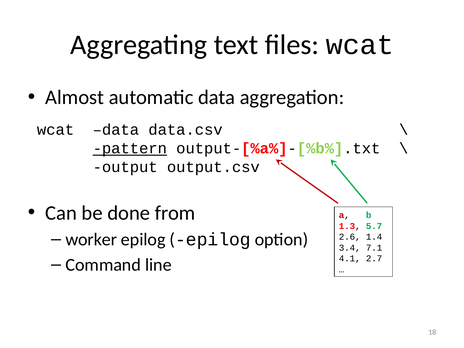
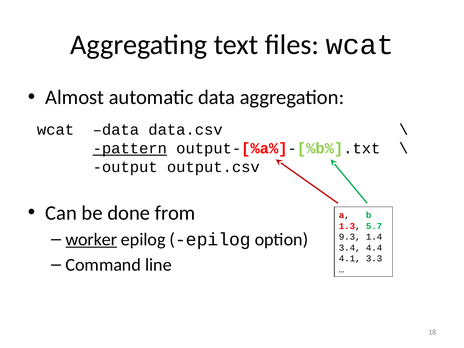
worker underline: none -> present (91, 240)
2.6: 2.6 -> 9.3 (350, 237)
7.1: 7.1 -> 4.4 (374, 248)
2.7: 2.7 -> 3.3 (374, 259)
